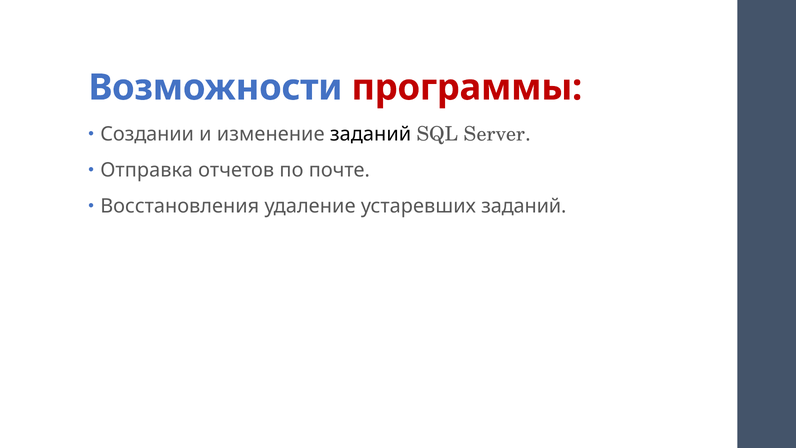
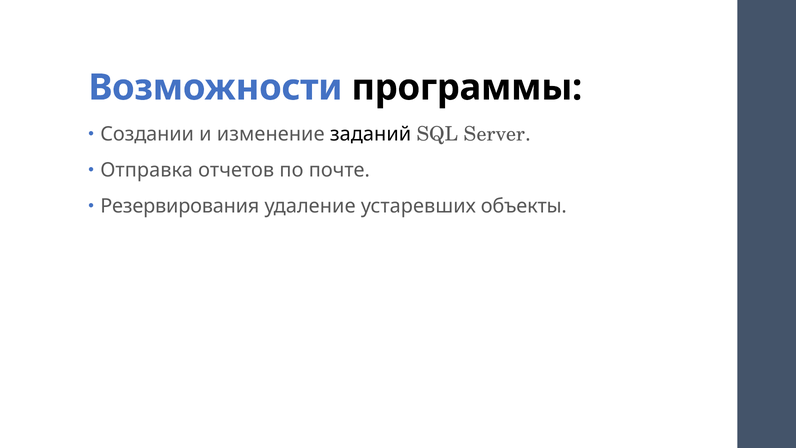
программы colour: red -> black (467, 88)
Восстановления: Восстановления -> Резервирования (180, 206)
устаревших заданий: заданий -> объекты (524, 206)
